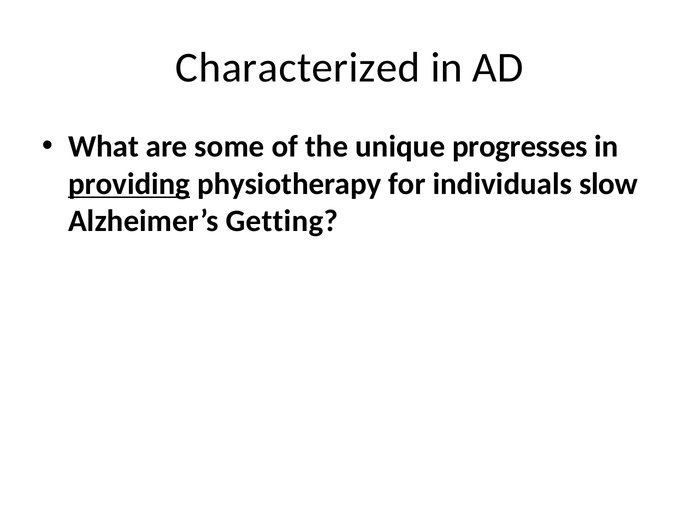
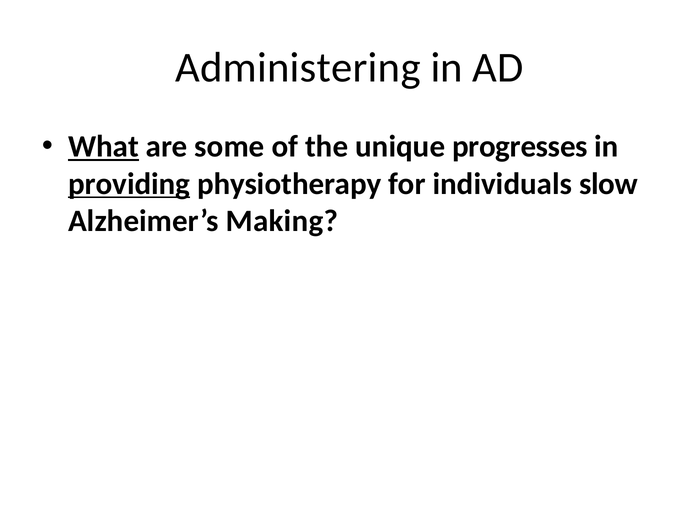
Characterized: Characterized -> Administering (298, 68)
What underline: none -> present (104, 147)
Getting: Getting -> Making (282, 221)
